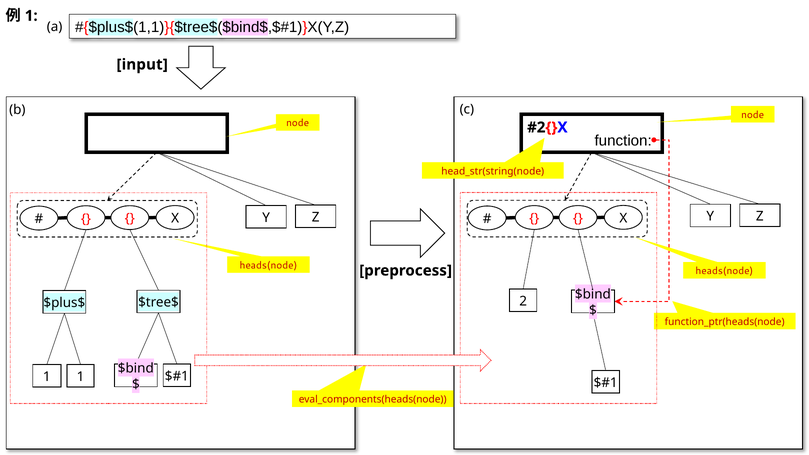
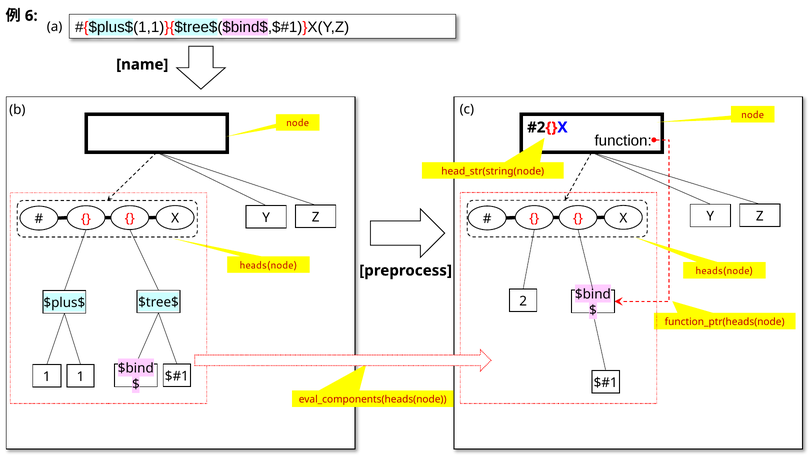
1: 1 -> 6 (31, 16)
input: input -> name (142, 65)
